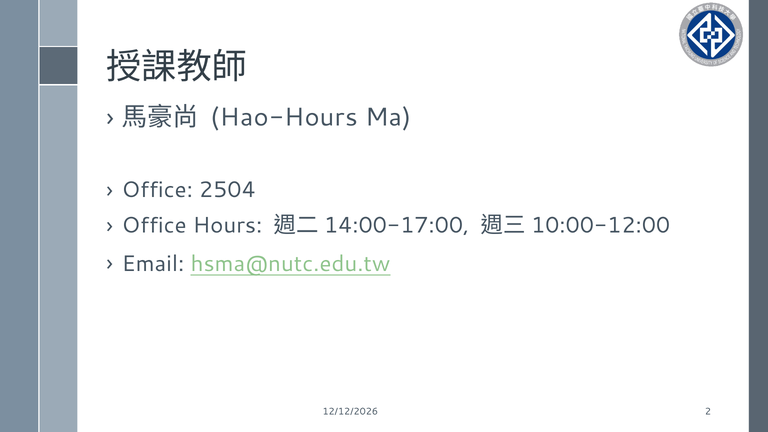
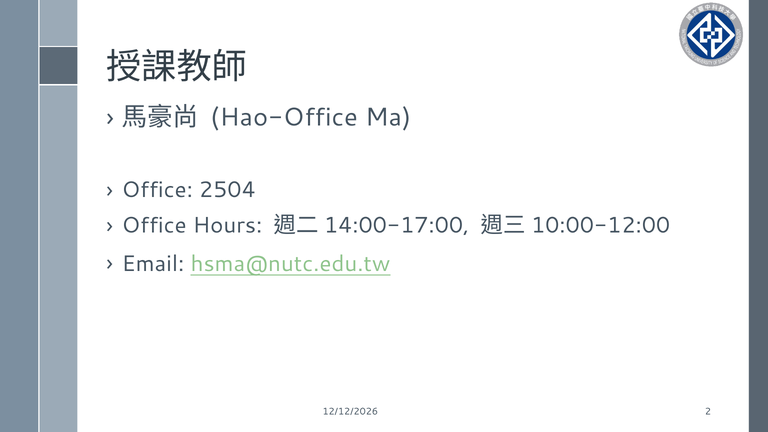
Hao-Hours: Hao-Hours -> Hao-Office (284, 117)
